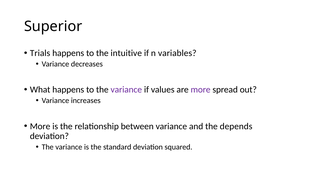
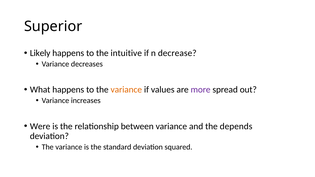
Trials: Trials -> Likely (40, 53)
variables: variables -> decrease (177, 53)
variance colour: purple -> orange (126, 90)
More: More -> Were (40, 126)
